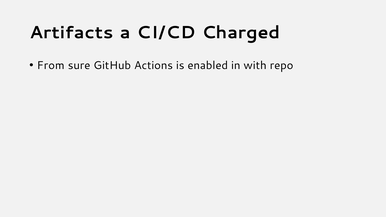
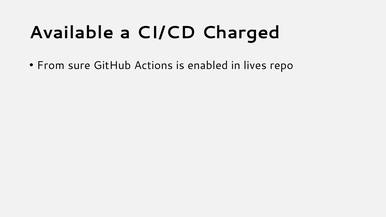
Artifacts: Artifacts -> Available (72, 32)
with: with -> lives (255, 65)
